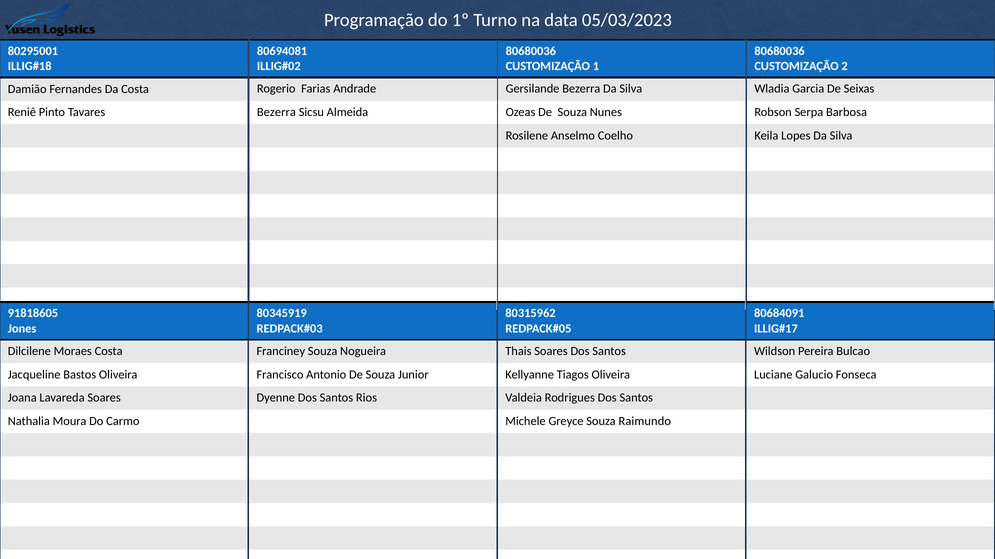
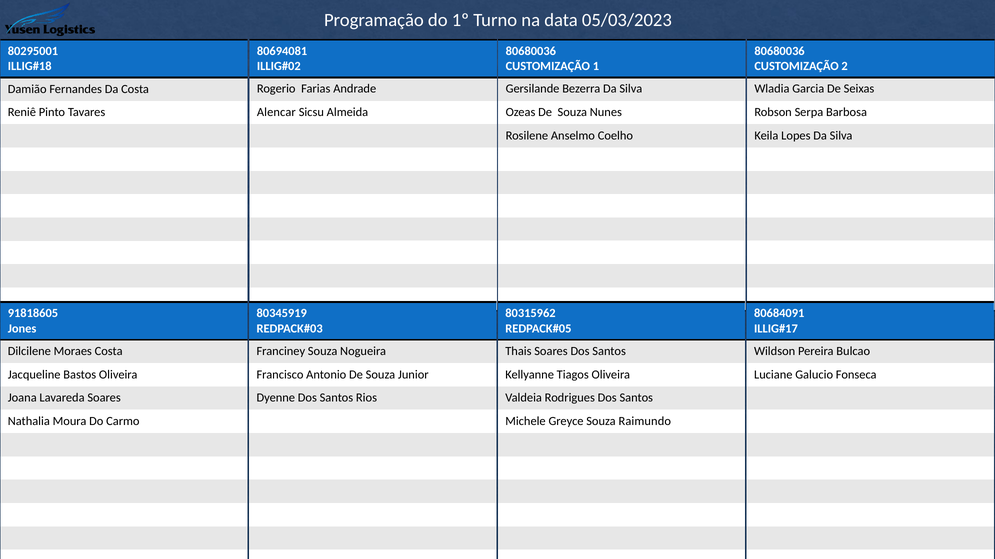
Bezerra: Bezerra -> Alencar (276, 112)
